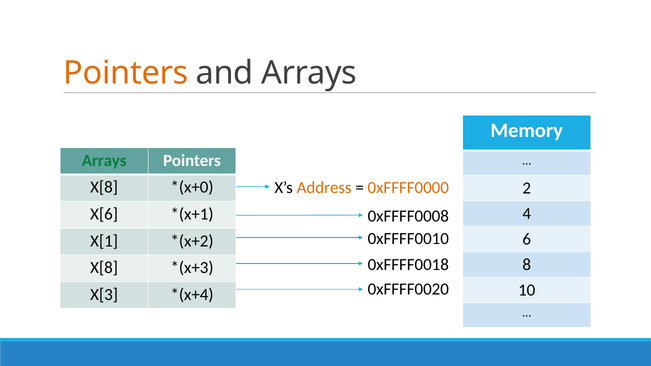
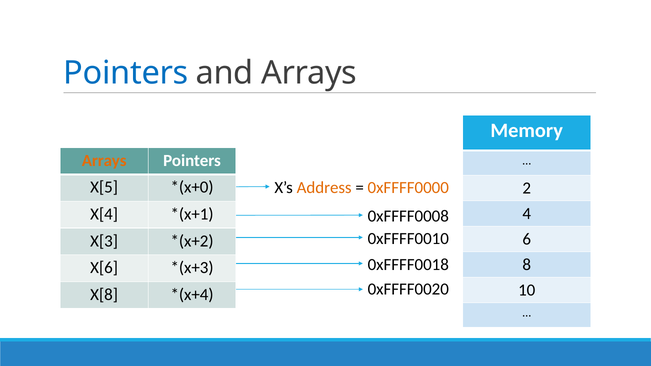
Pointers colour: orange -> blue (126, 73)
Arrays colour: green -> orange (104, 161)
X[8: X[8 -> X[5 (104, 187)
X[6: X[6 -> X[4 (104, 214)
X[1: X[1 -> X[3 (104, 241)
X[8: X[8 -> X[6 (104, 268)
X[3: X[3 -> X[8 (104, 295)
